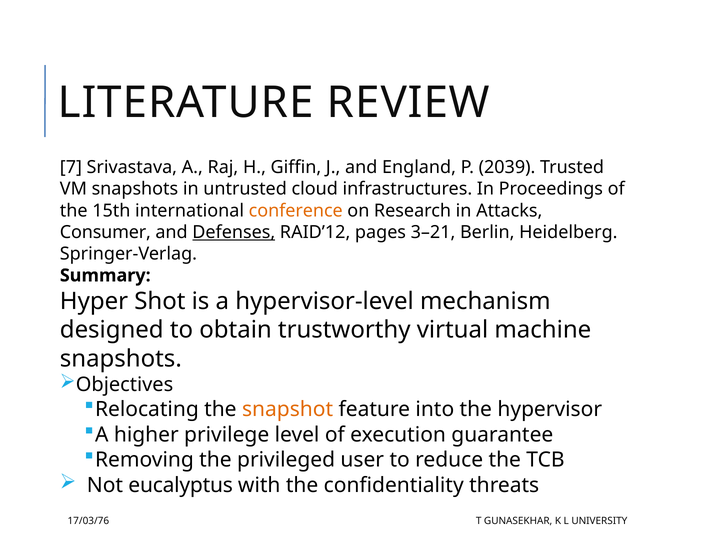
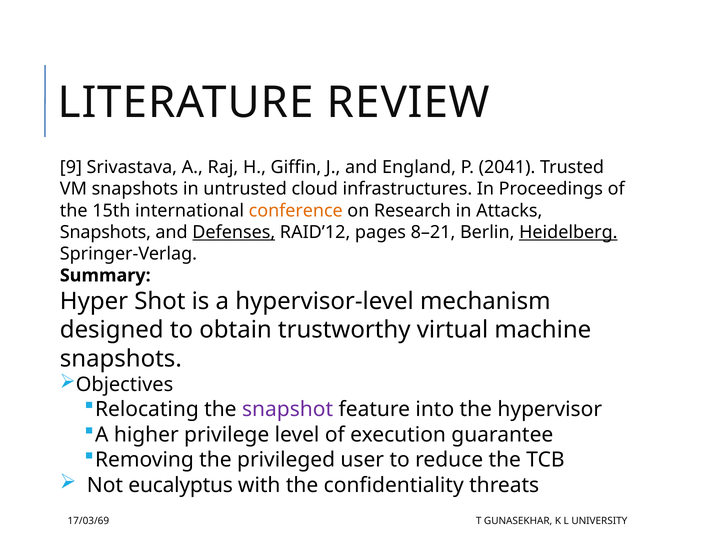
7: 7 -> 9 (71, 167)
2039: 2039 -> 2041 (507, 167)
Consumer: Consumer -> Snapshots (105, 232)
3–21: 3–21 -> 8–21 (433, 232)
Heidelberg underline: none -> present (568, 232)
snapshot colour: orange -> purple (288, 409)
17/03/76: 17/03/76 -> 17/03/69 (88, 521)
